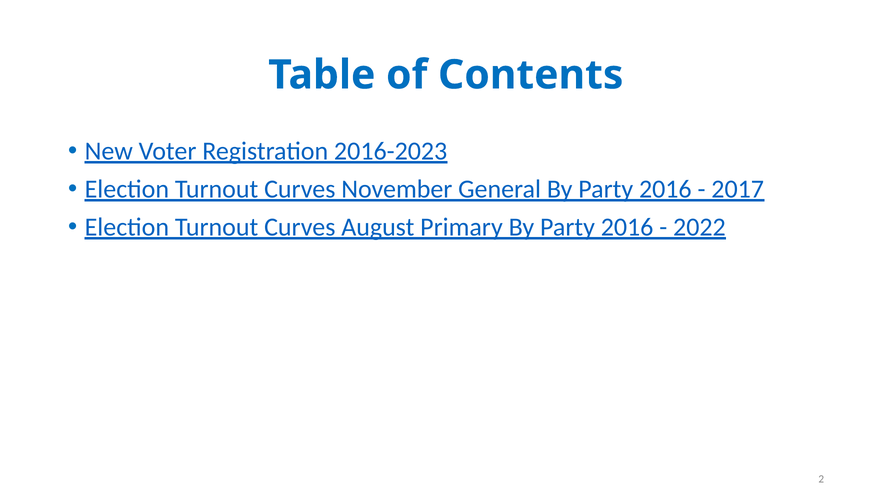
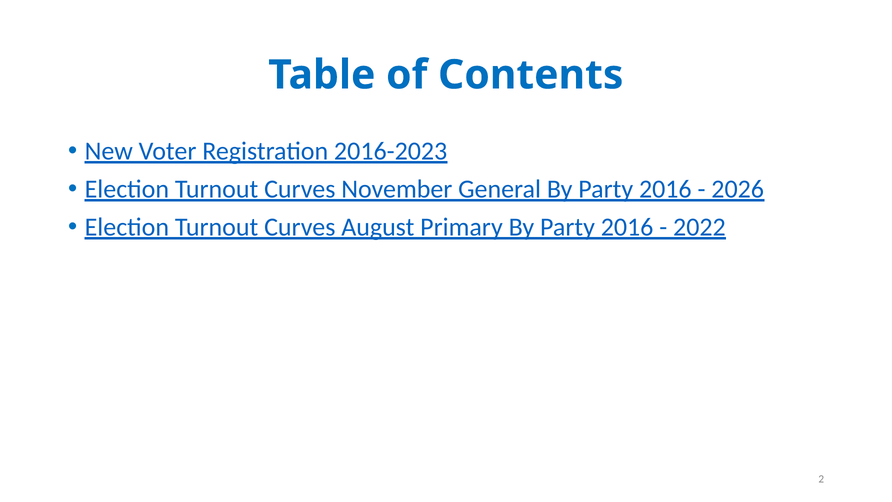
2017: 2017 -> 2026 (738, 189)
